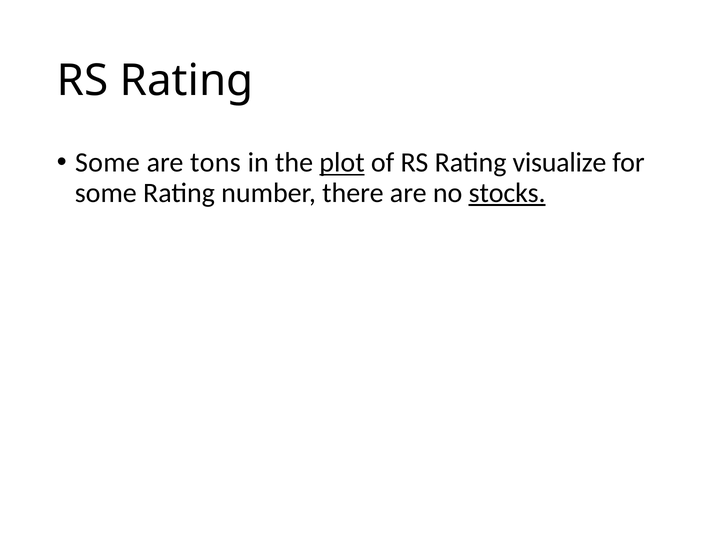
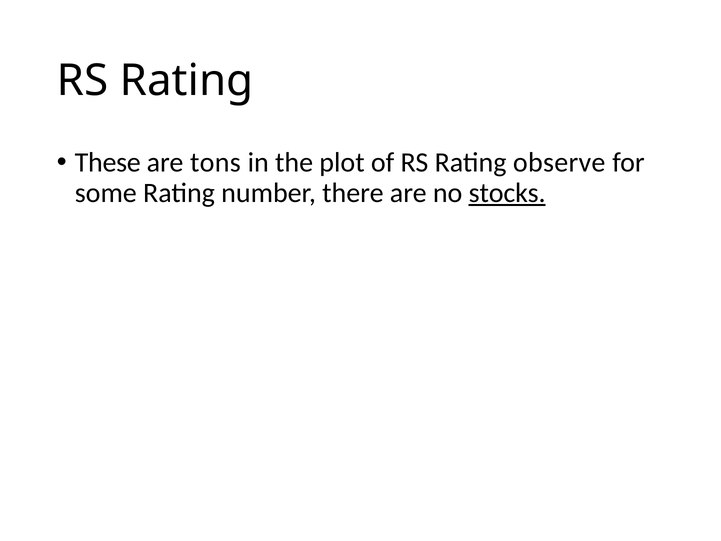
Some: Some -> These (108, 163)
plot underline: present -> none (342, 163)
visualize: visualize -> observe (559, 163)
